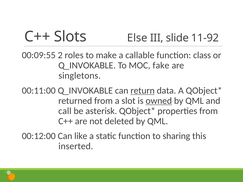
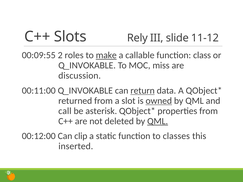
Else: Else -> Rely (137, 38)
11-92: 11-92 -> 11-12 (205, 38)
make underline: none -> present (106, 55)
fake: fake -> miss (161, 66)
singletons: singletons -> discussion (80, 76)
QML underline: none -> present (158, 121)
like: like -> clip (81, 136)
sharing: sharing -> classes (176, 136)
